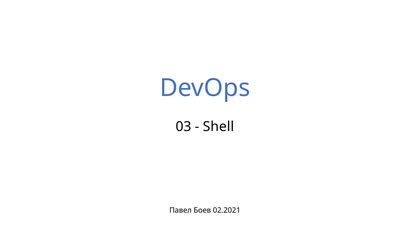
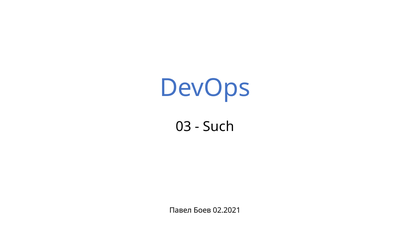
Shell: Shell -> Such (218, 126)
